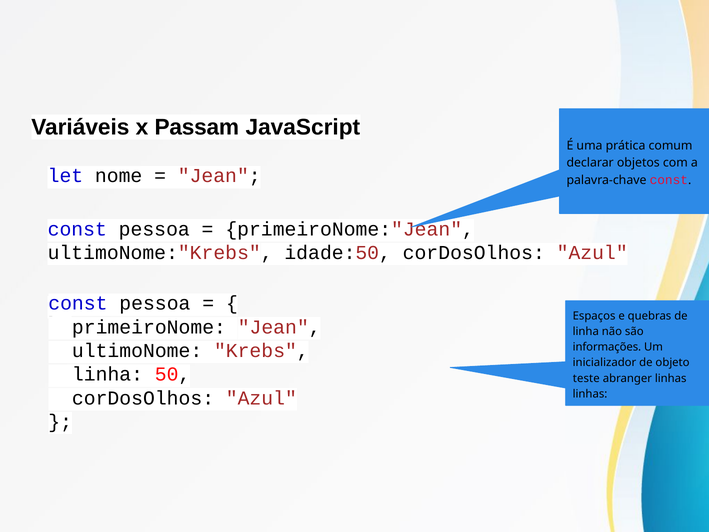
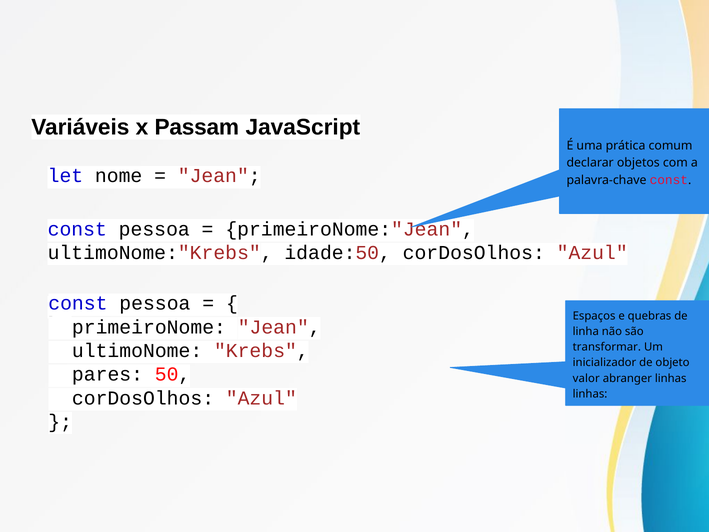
informações: informações -> transformar (607, 347)
linha: linha -> pares (108, 374)
teste: teste -> valor (586, 378)
